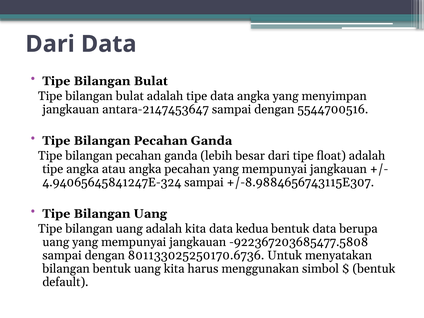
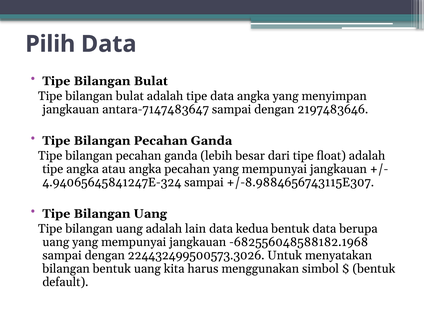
Dari: Dari -> Pilih (50, 44)
antara-2147453647: antara-2147453647 -> antara-7147483647 (156, 109)
5544700516: 5544700516 -> 2197483646 (333, 109)
adalah kita: kita -> lain (196, 229)
-922367203685477.5808: -922367203685477.5808 -> -682556048588182.1968 (299, 242)
801133025250170.6736: 801133025250170.6736 -> 224432499500573.3026 (196, 255)
